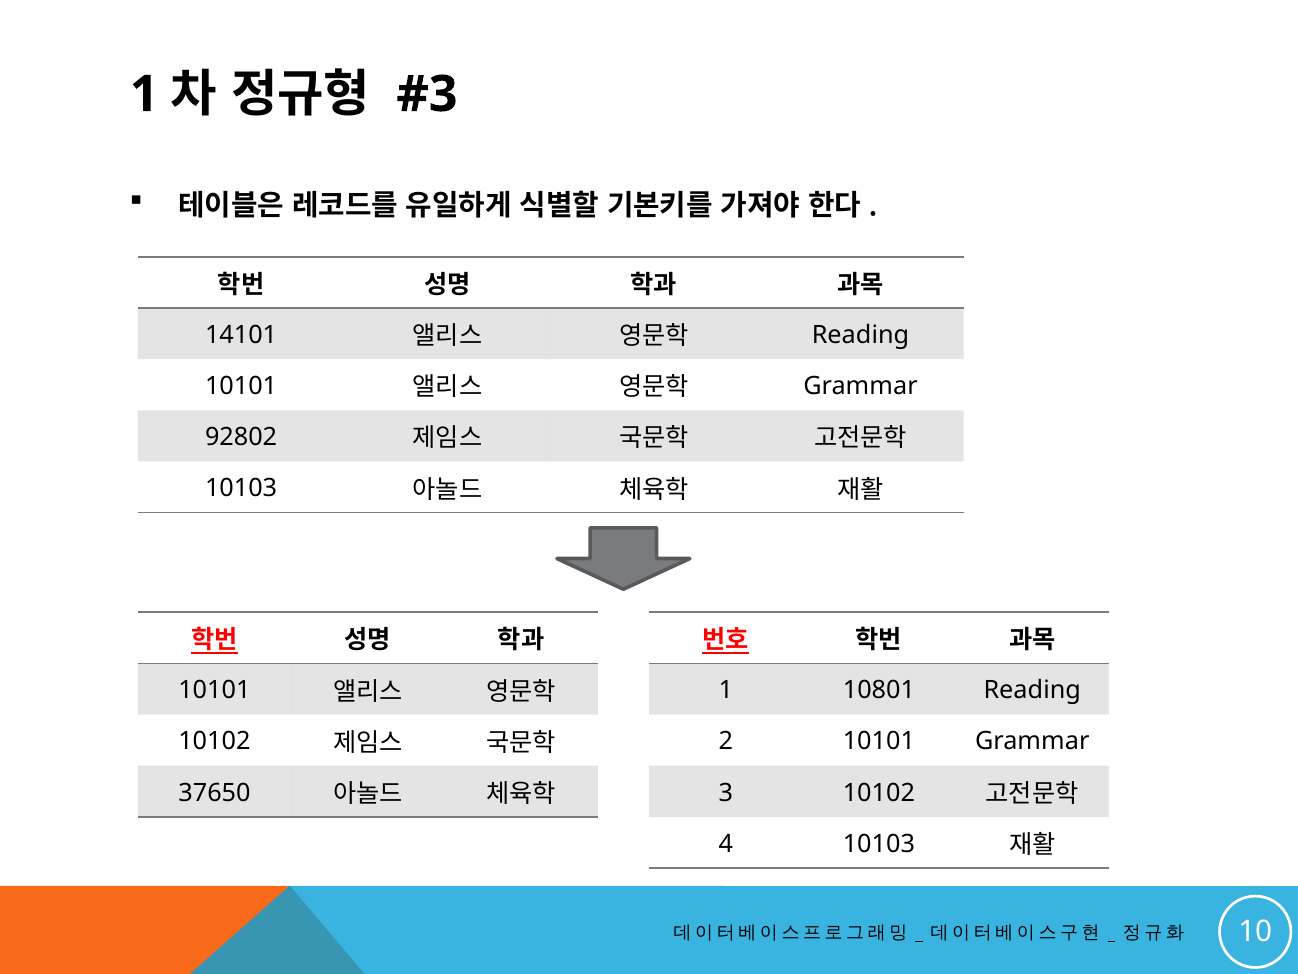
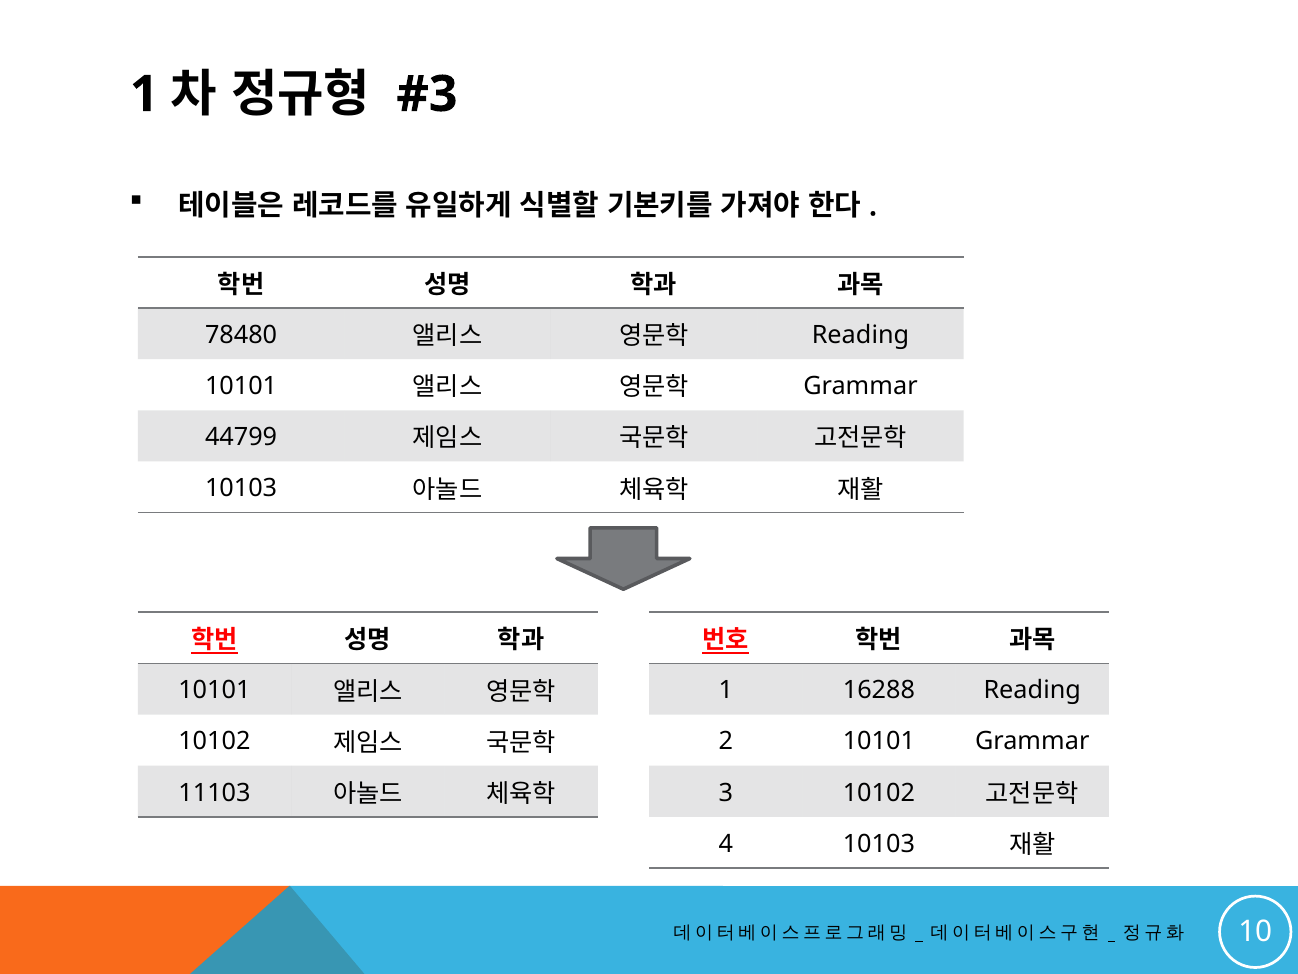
14101: 14101 -> 78480 (241, 335)
92802: 92802 -> 44799 (241, 437)
10801: 10801 -> 16288 (879, 690)
37650: 37650 -> 11103 (215, 792)
